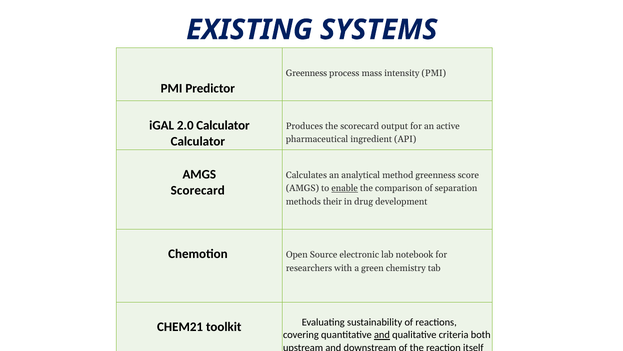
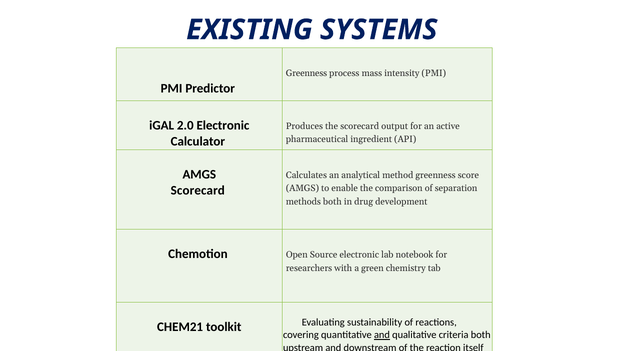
2.0 Calculator: Calculator -> Electronic (223, 125)
enable underline: present -> none (345, 188)
methods their: their -> both (332, 202)
